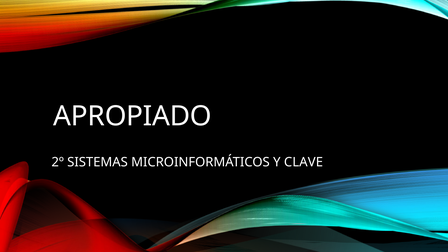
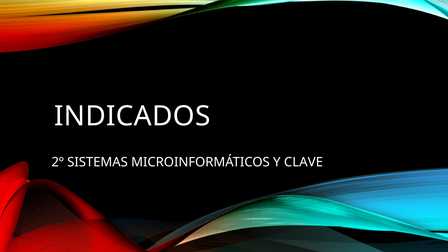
APROPIADO: APROPIADO -> INDICADOS (132, 116)
